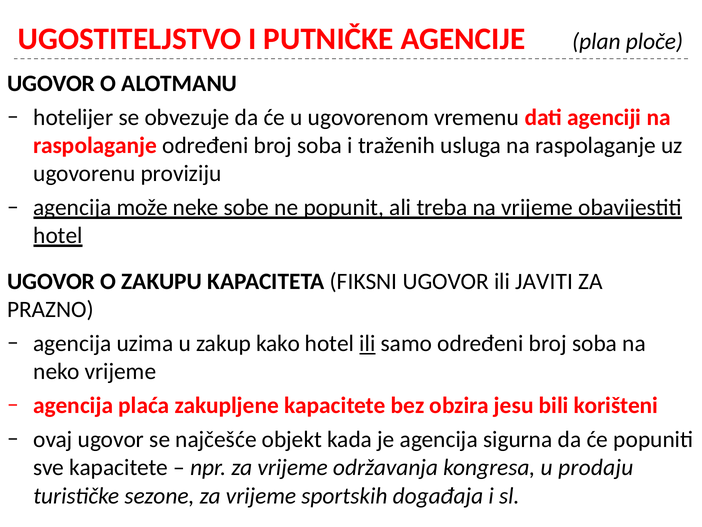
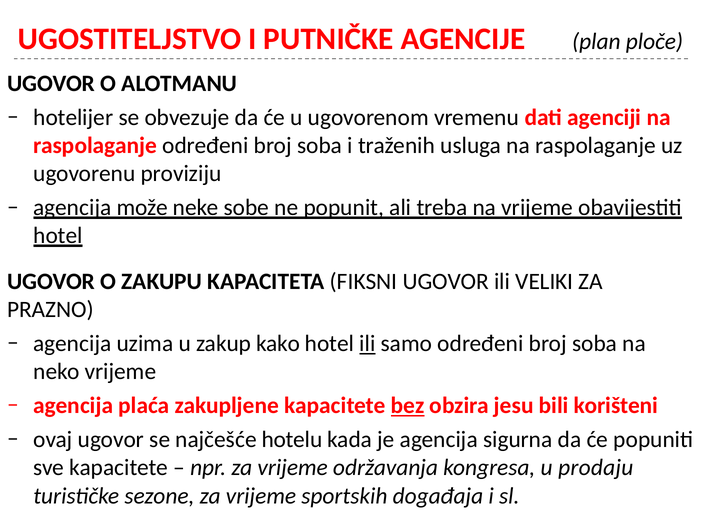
JAVITI: JAVITI -> VELIKI (544, 281)
bez underline: none -> present (408, 405)
objekt: objekt -> hotelu (292, 439)
